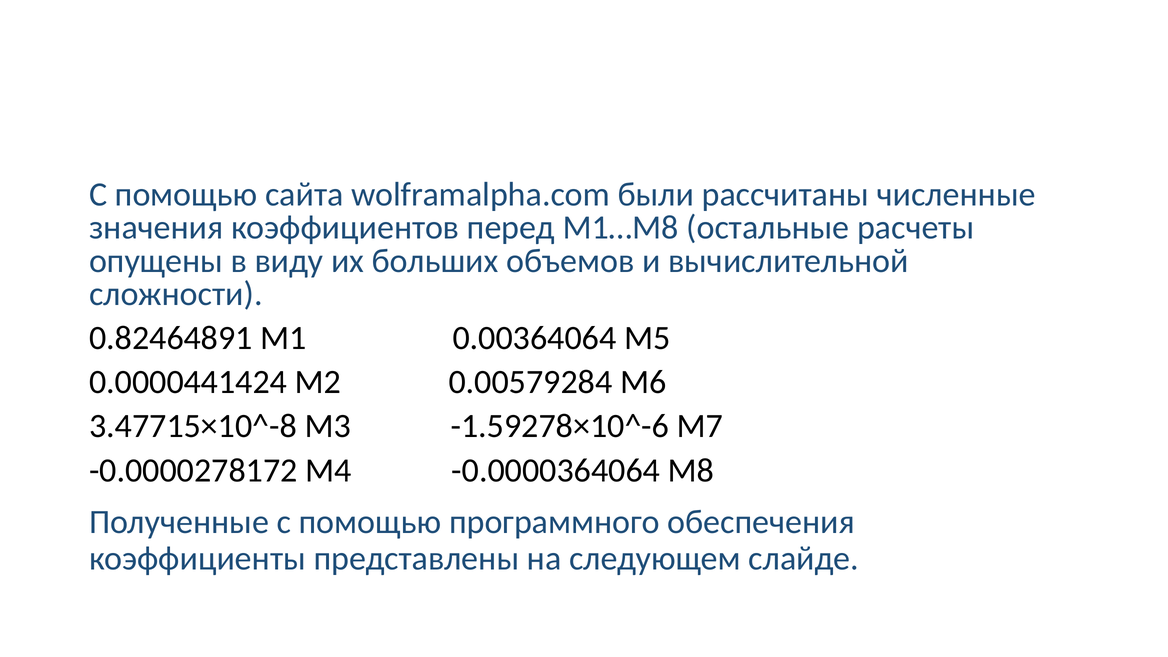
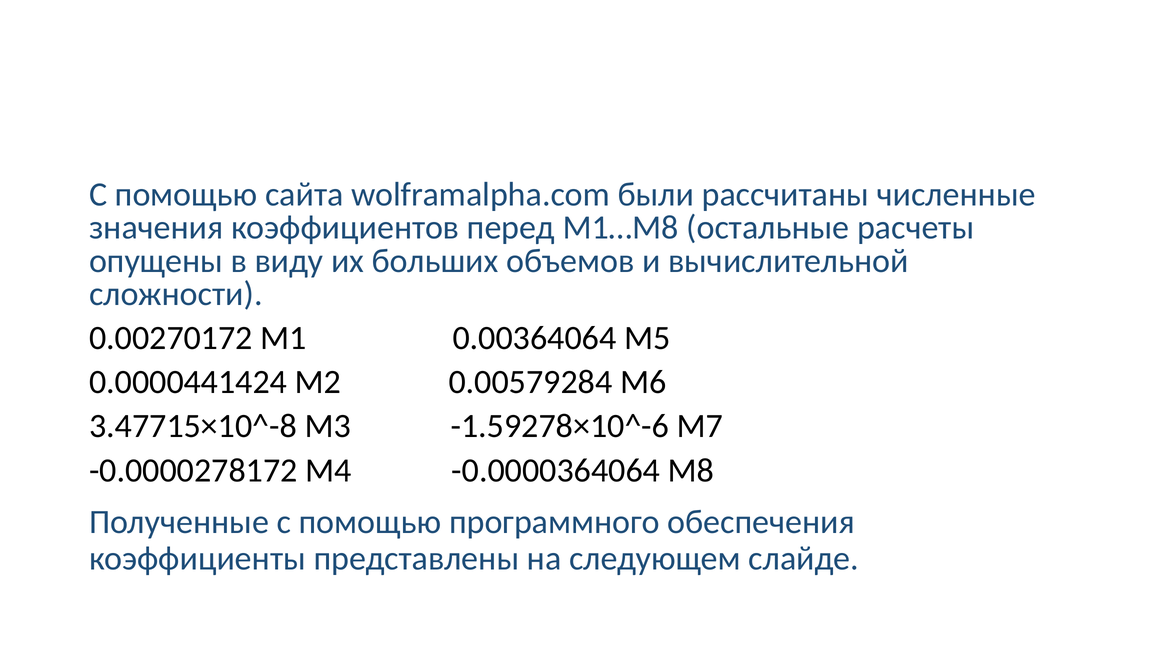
0.82464891: 0.82464891 -> 0.00270172 (171, 338)
